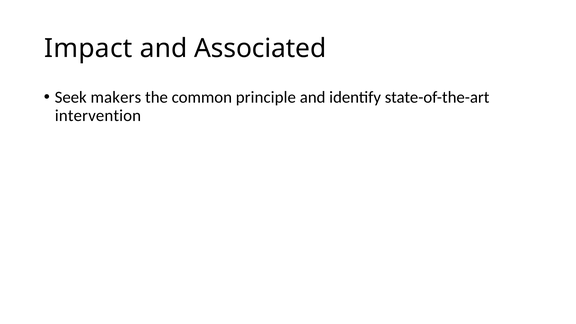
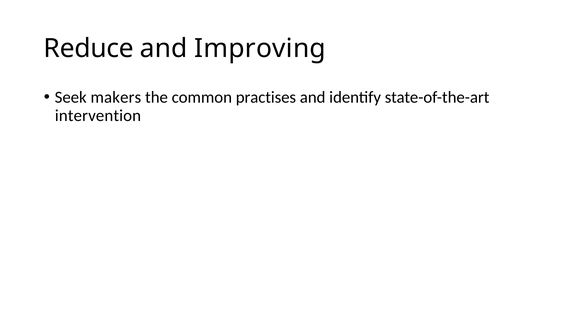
Impact: Impact -> Reduce (89, 48)
Associated: Associated -> Improving (260, 48)
principle: principle -> practises (266, 97)
